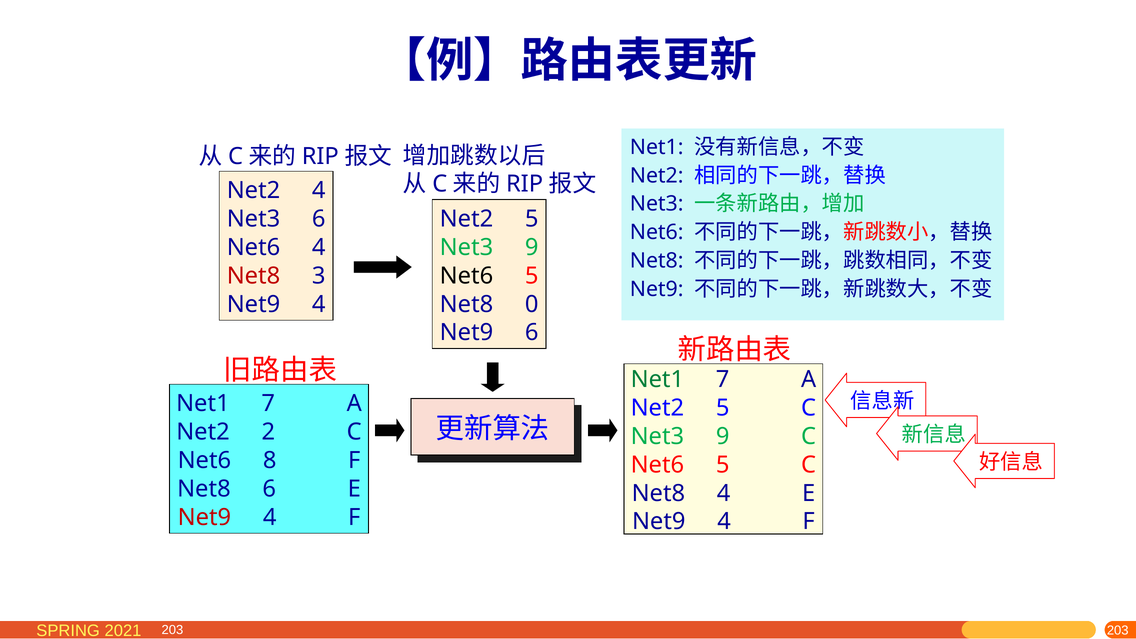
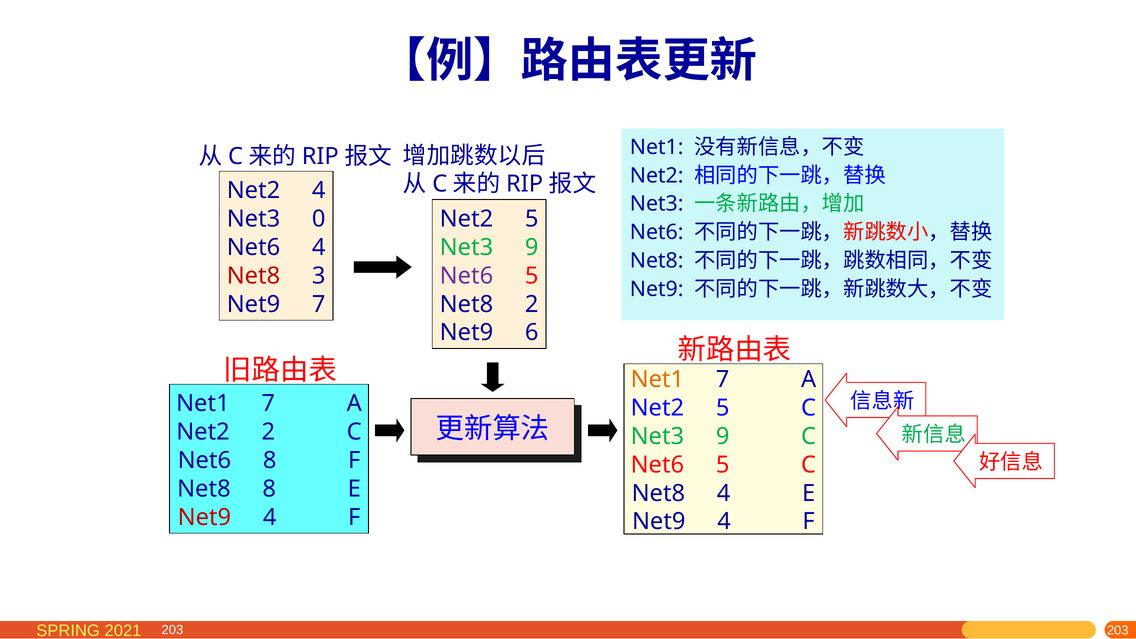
Net3 6: 6 -> 0 (319, 219)
Net6 colour: black -> purple (466, 276)
4: 4 -> 7 (319, 304)
Net8 0: 0 -> 2 (532, 304)
Net1 colour: green -> orange (657, 380)
Net8 6: 6 -> 8 (269, 489)
